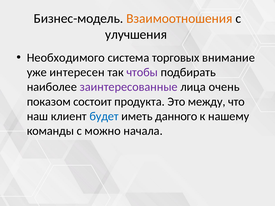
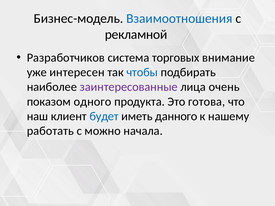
Взаимоотношения colour: orange -> blue (179, 19)
улучшения: улучшения -> рекламной (136, 35)
Необходимого: Необходимого -> Разработчиков (66, 58)
чтобы colour: purple -> blue (142, 72)
состоит: состоит -> одного (92, 102)
между: между -> готова (207, 102)
команды: команды -> работать (50, 131)
